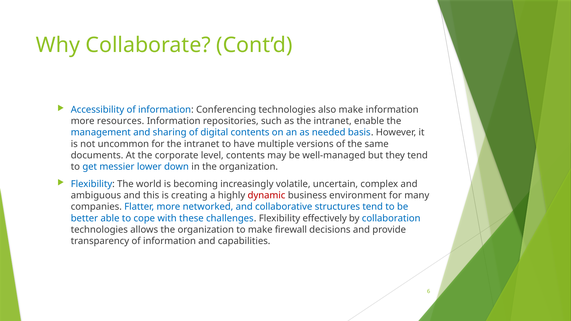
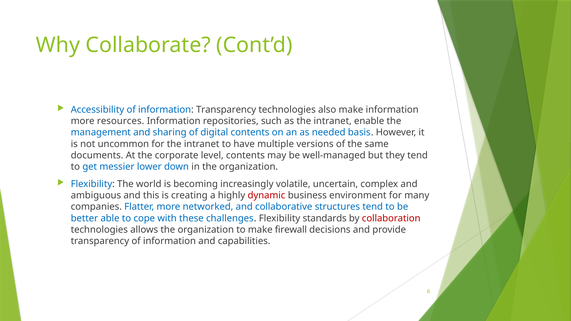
information Conferencing: Conferencing -> Transparency (226, 110)
effectively: effectively -> standards (325, 218)
collaboration colour: blue -> red (391, 218)
